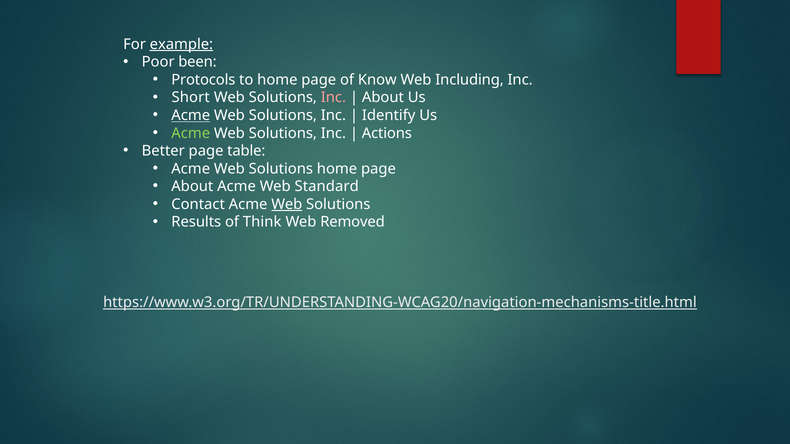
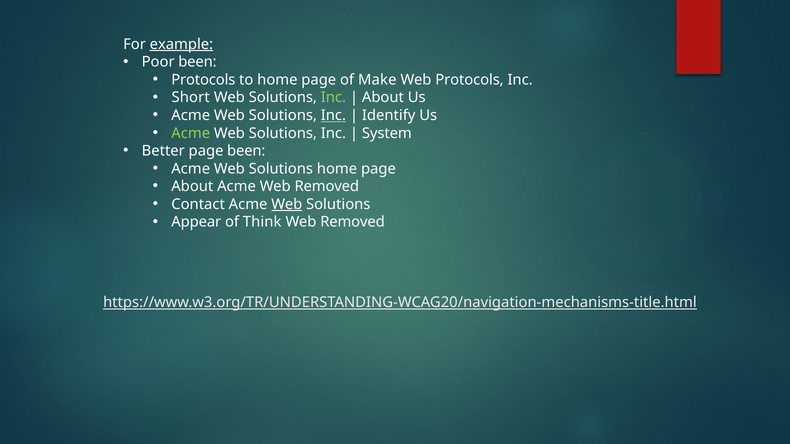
Know: Know -> Make (377, 80)
Web Including: Including -> Protocols (470, 80)
Inc colour: pink -> light green (333, 98)
Acme underline: present -> none (191, 115)
Inc underline: none -> present (333, 115)
Actions: Actions -> System (387, 133)
page table: table -> been (246, 151)
Acme Web Standard: Standard -> Removed (327, 187)
Results: Results -> Appear (196, 222)
